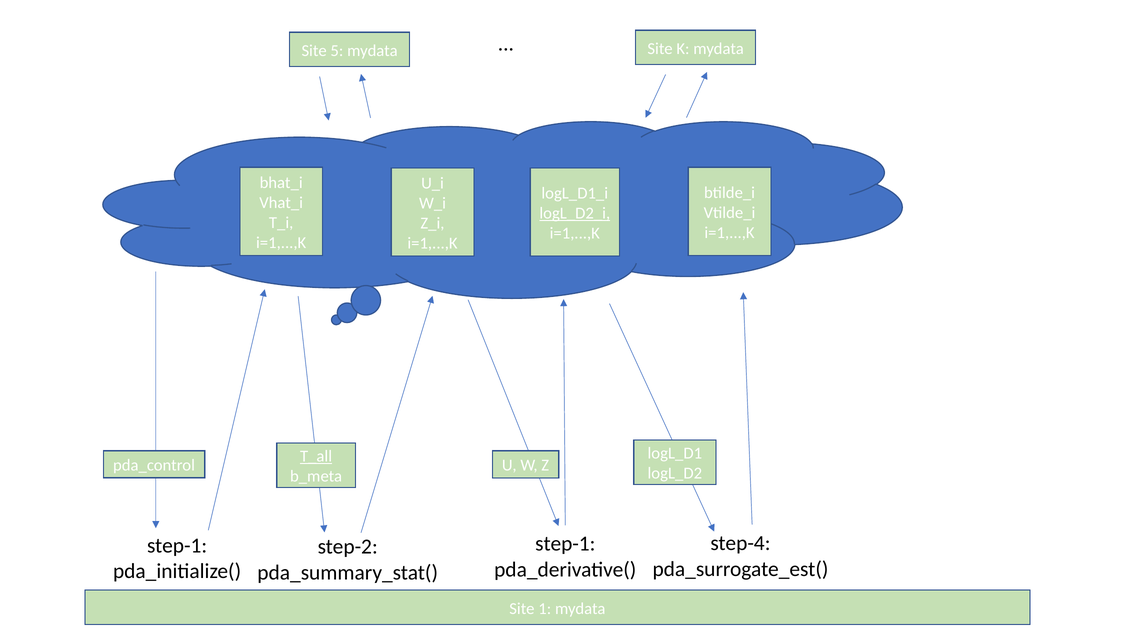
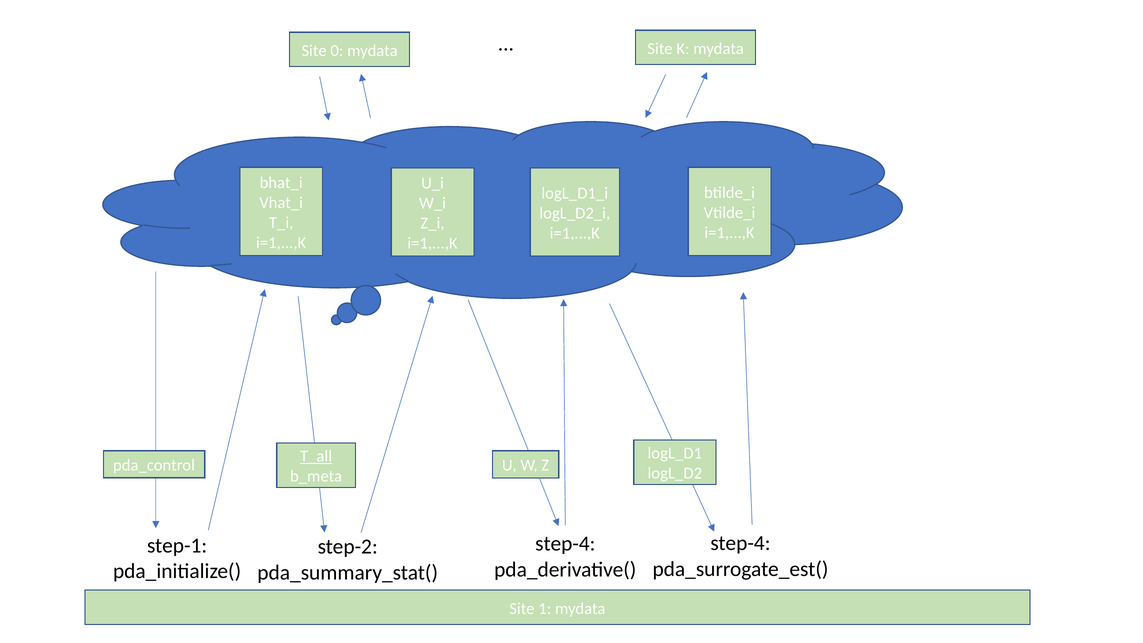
5: 5 -> 0 (337, 51)
logL_D2_i underline: present -> none (575, 213)
step-1: step-1 -> step-4 (565, 544)
